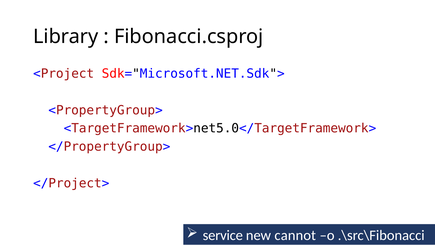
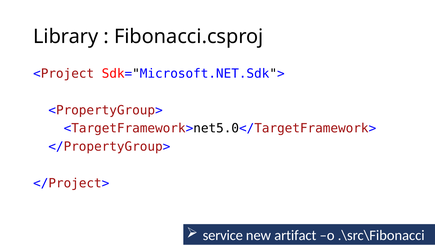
cannot: cannot -> artifact (295, 235)
